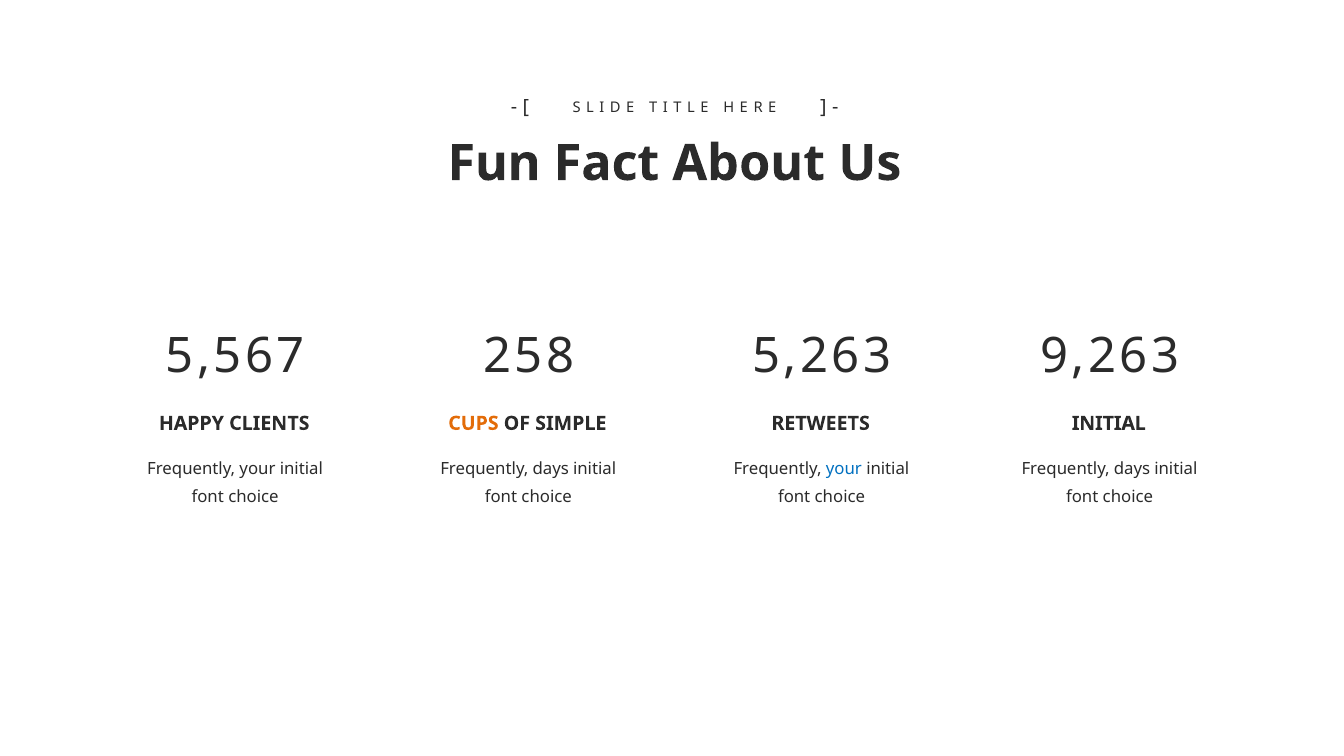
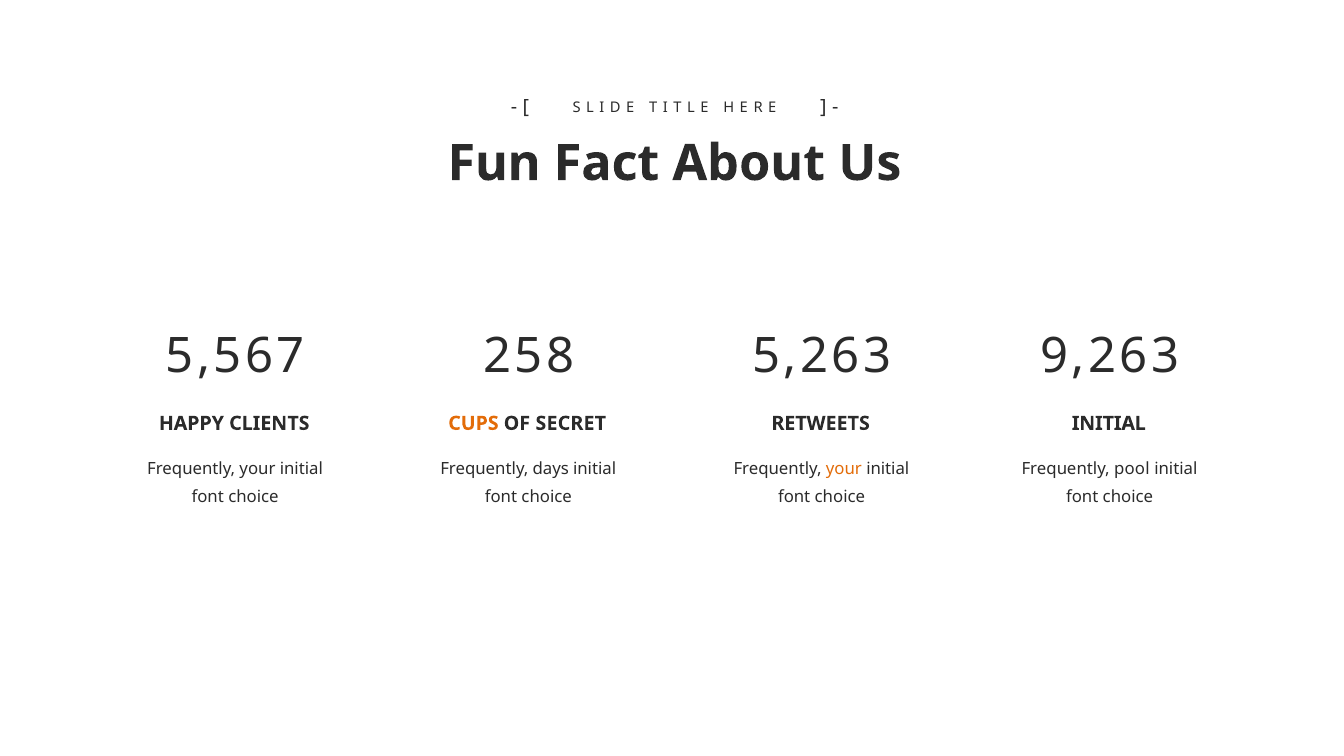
SIMPLE: SIMPLE -> SECRET (571, 423)
your colour: blue -> orange (844, 469)
days: days -> pool (1132, 469)
